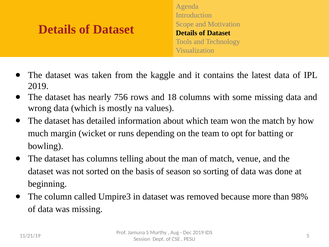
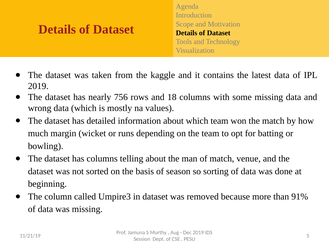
98%: 98% -> 91% (300, 196)
